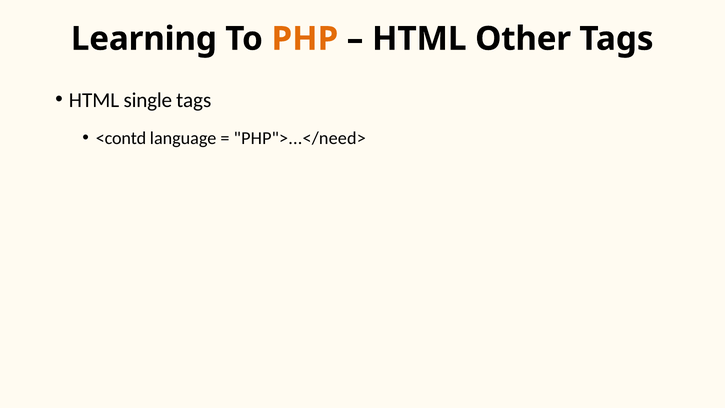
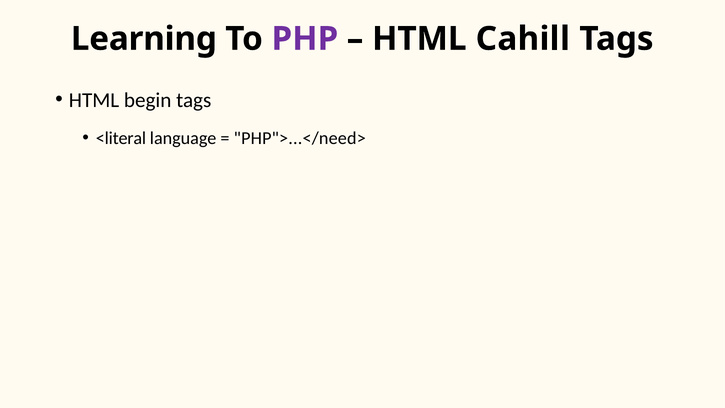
PHP colour: orange -> purple (305, 39)
Other: Other -> Cahill (523, 39)
single: single -> begin (148, 100)
<contd: <contd -> <literal (121, 138)
